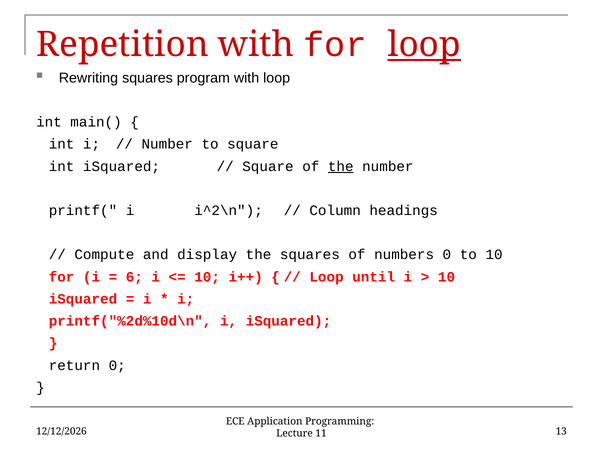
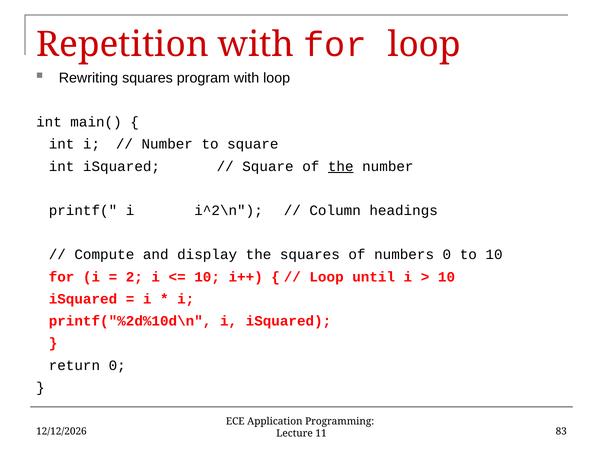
loop underline: present -> none (424, 45)
6: 6 -> 2 (134, 277)
13: 13 -> 83 (561, 432)
